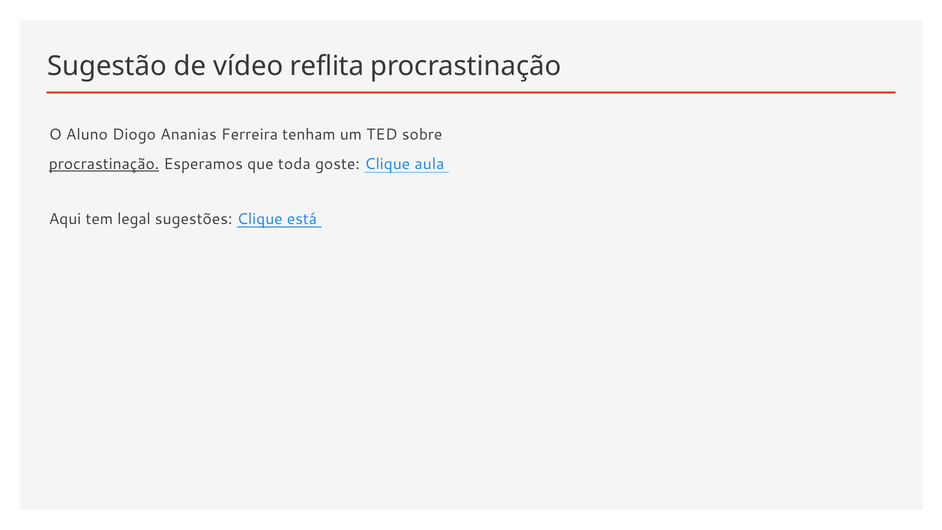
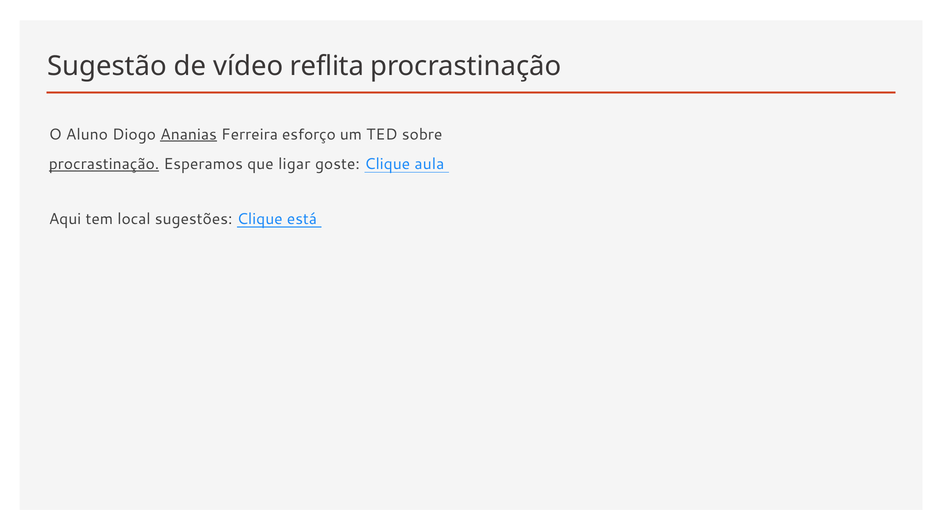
Ananias underline: none -> present (189, 134)
tenham: tenham -> esforço (309, 134)
toda: toda -> ligar (294, 164)
legal: legal -> local (134, 219)
